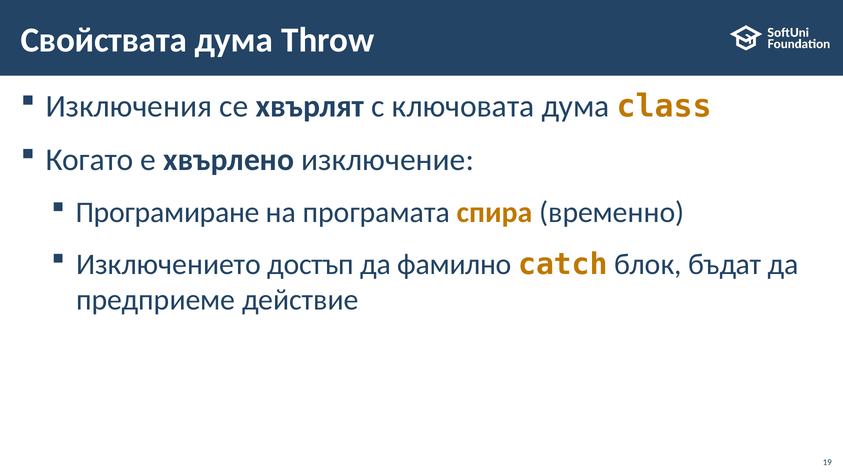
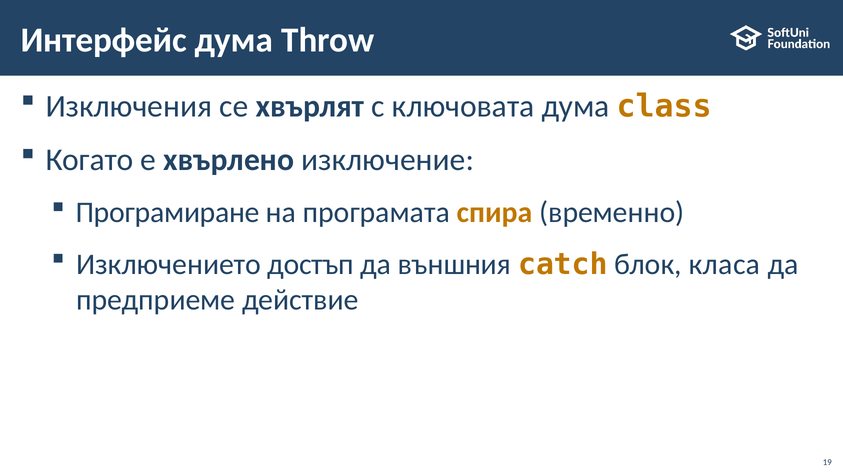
Свойствата: Свойствата -> Интерфейс (104, 40)
фамилно: фамилно -> външния (454, 264)
бъдат: бъдат -> класа (725, 264)
